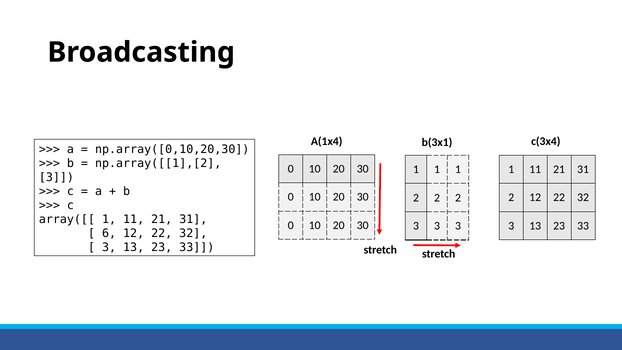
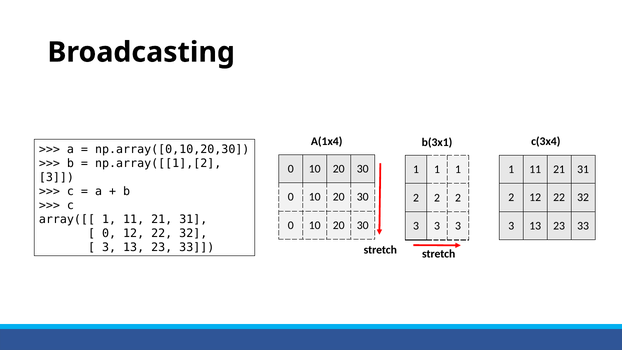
6: 6 -> 0 (109, 233)
